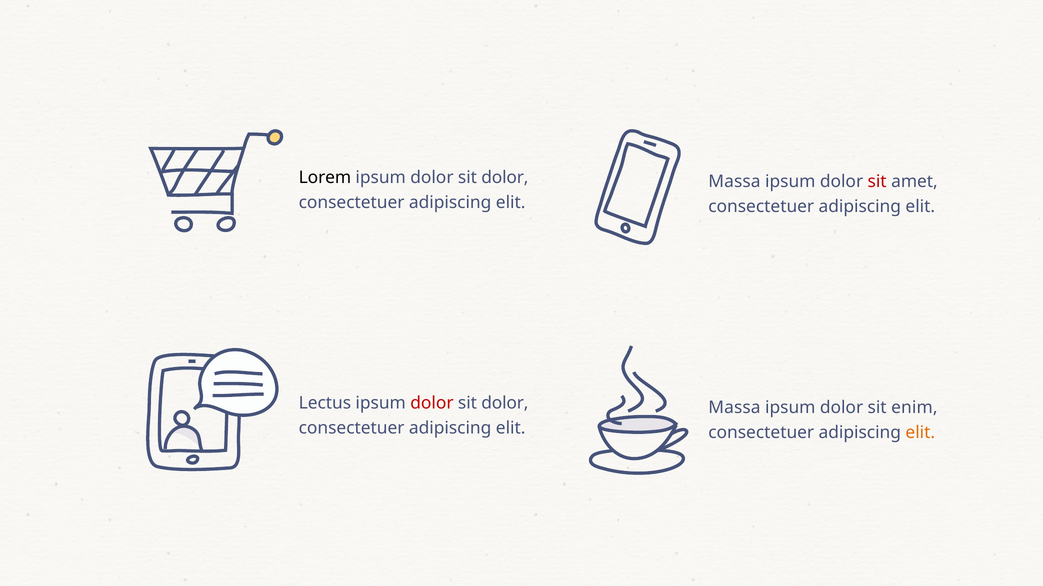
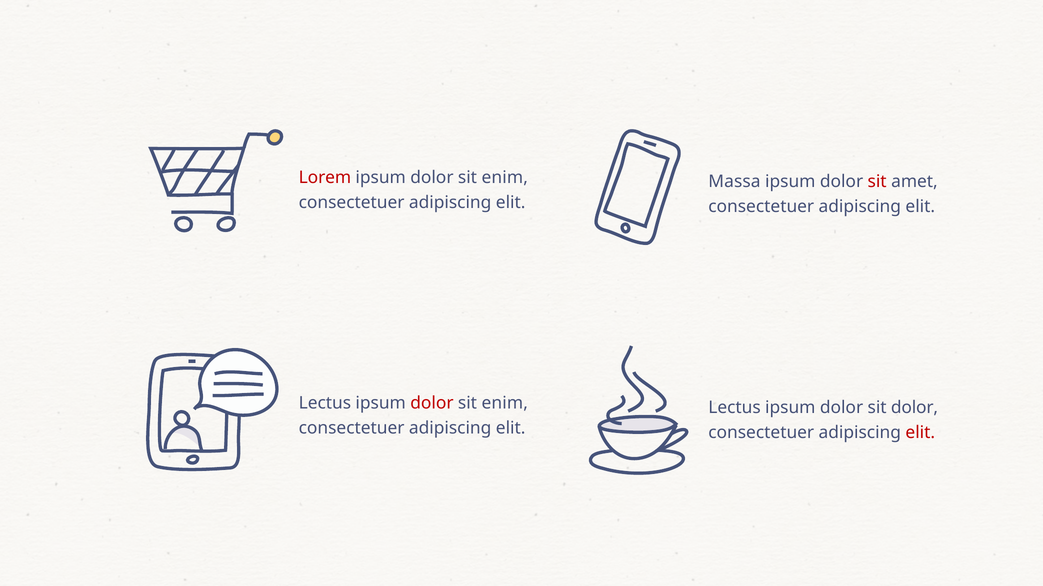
Lorem colour: black -> red (325, 178)
dolor: dolor -> enim (505, 178)
dolor: dolor -> enim (505, 403)
Massa: Massa -> Lectus (735, 408)
sit enim: enim -> dolor (915, 408)
elit colour: orange -> red (920, 433)
